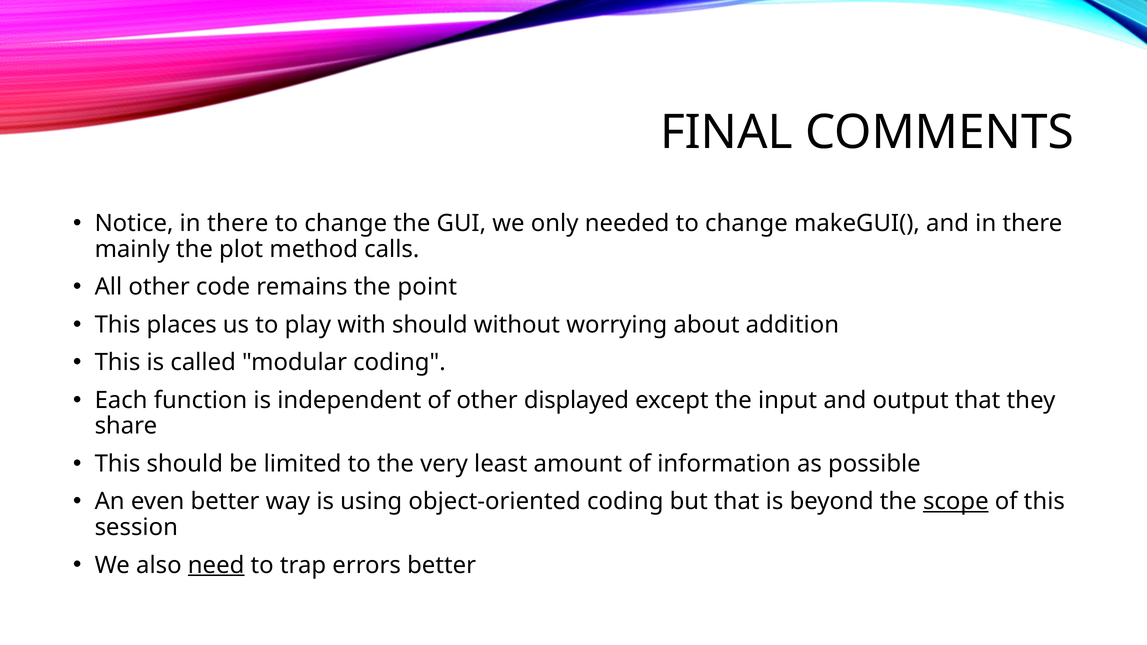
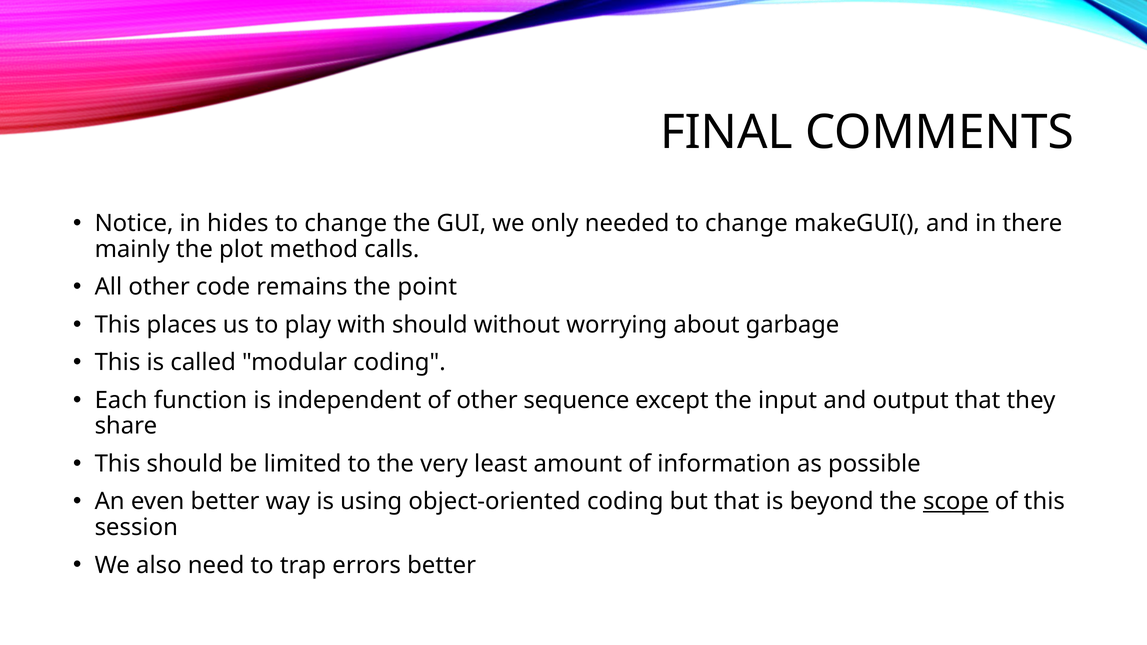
Notice in there: there -> hides (238, 224)
addition: addition -> garbage (793, 325)
displayed: displayed -> sequence (576, 400)
need underline: present -> none (216, 565)
